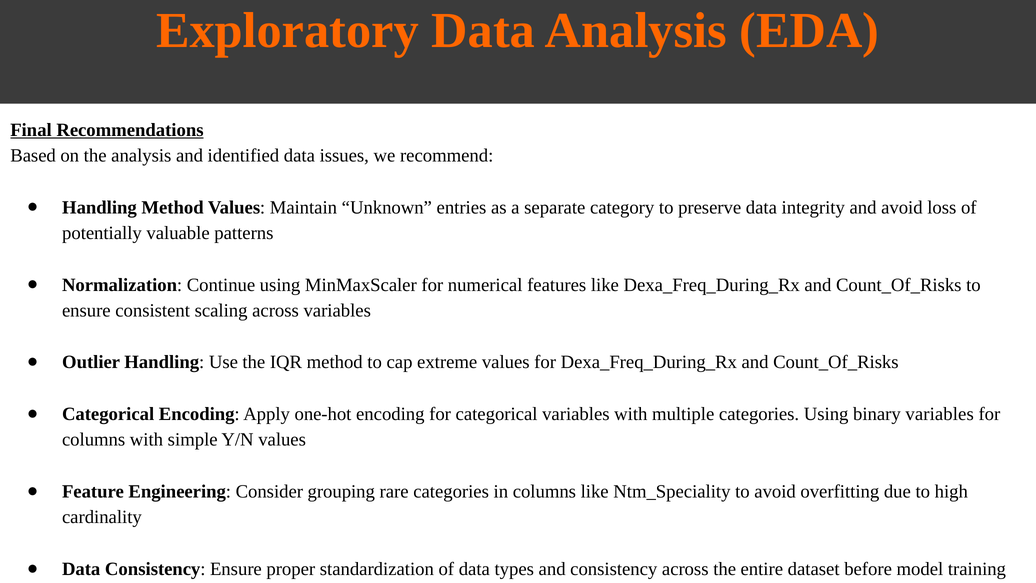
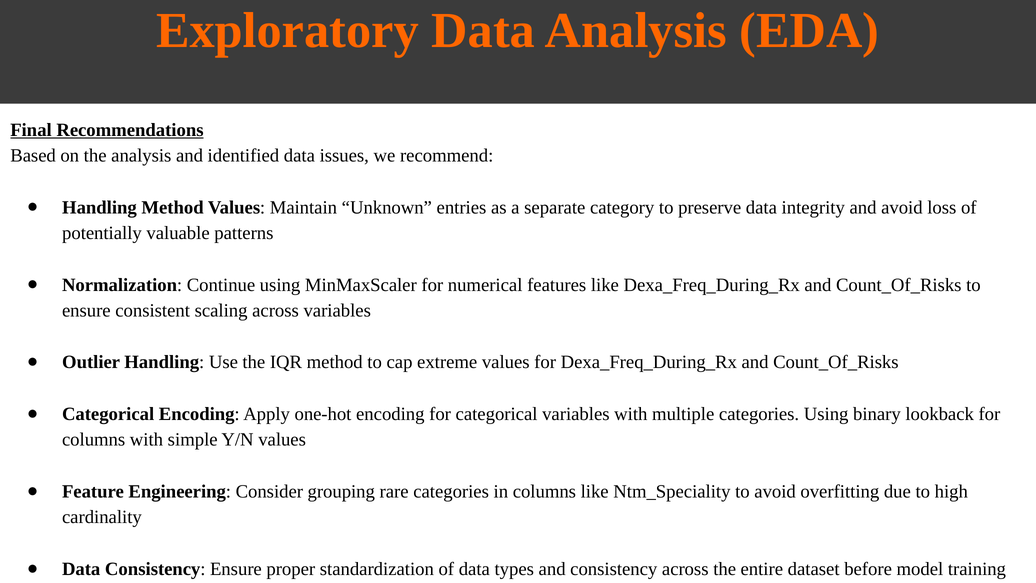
binary variables: variables -> lookback (940, 414)
